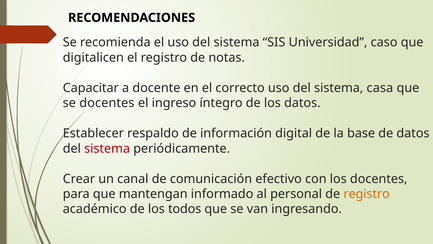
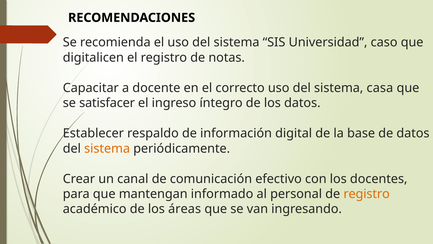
se docentes: docentes -> satisfacer (107, 103)
sistema colour: red -> orange (107, 148)
todos: todos -> áreas (185, 209)
